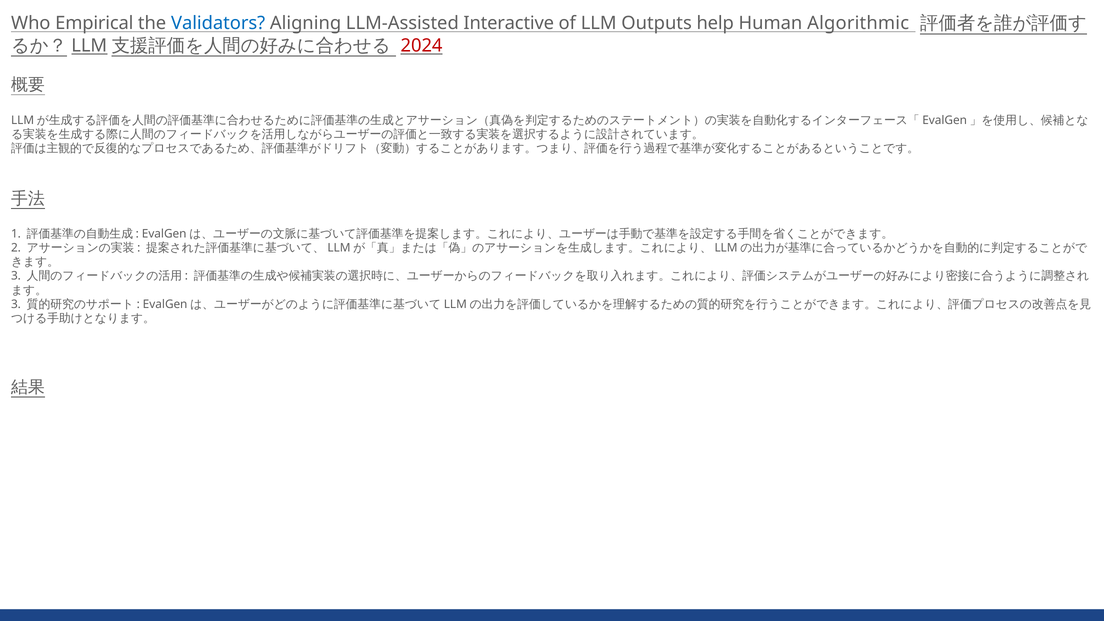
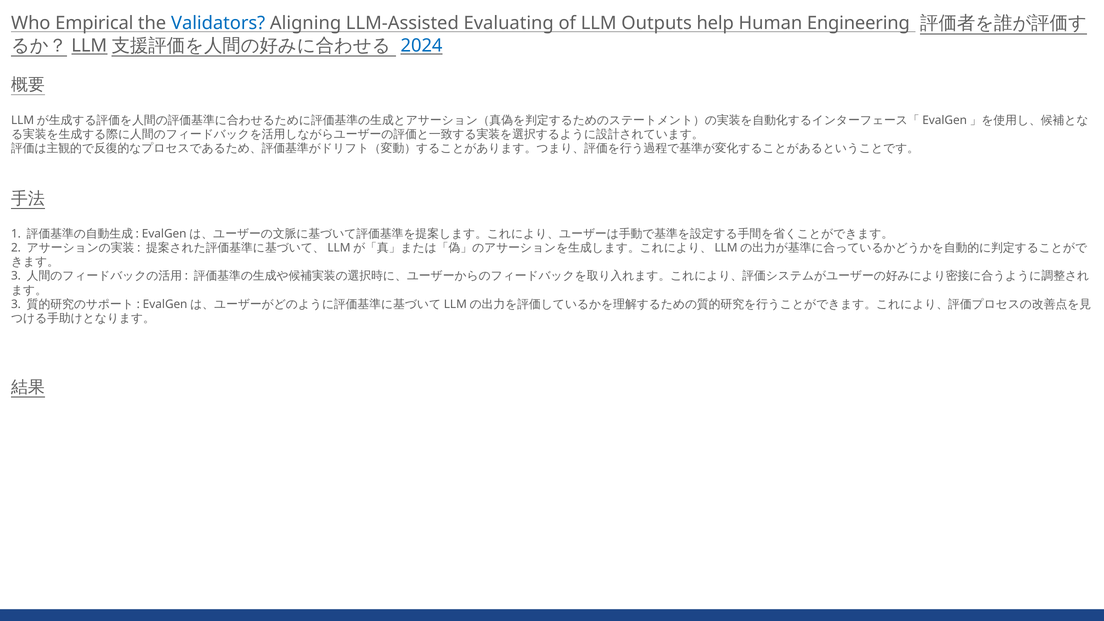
Interactive: Interactive -> Evaluating (509, 23)
Algorithmic: Algorithmic -> Engineering (858, 23)
2024 colour: red -> blue (422, 45)
